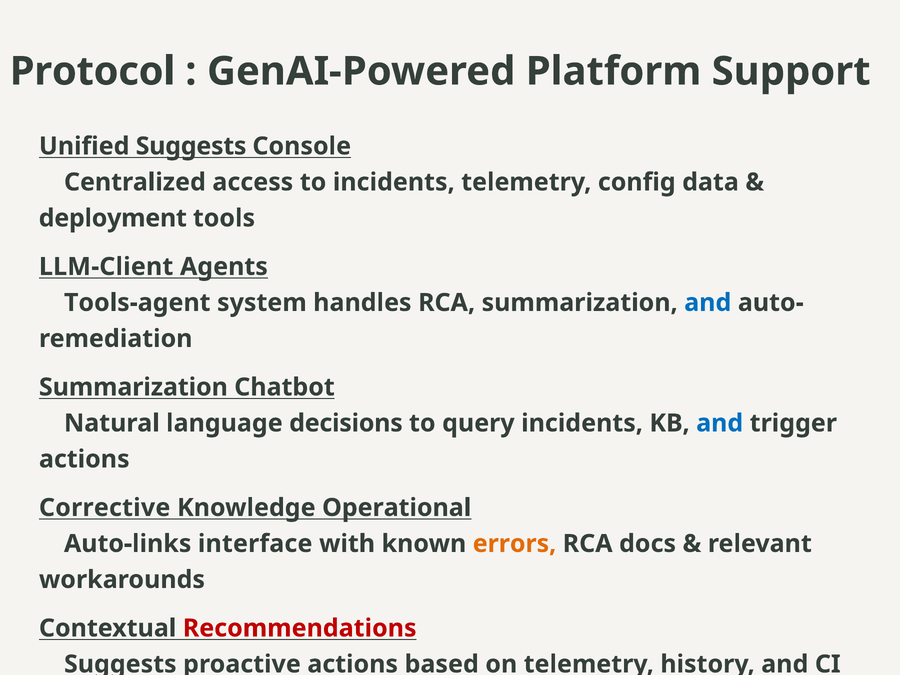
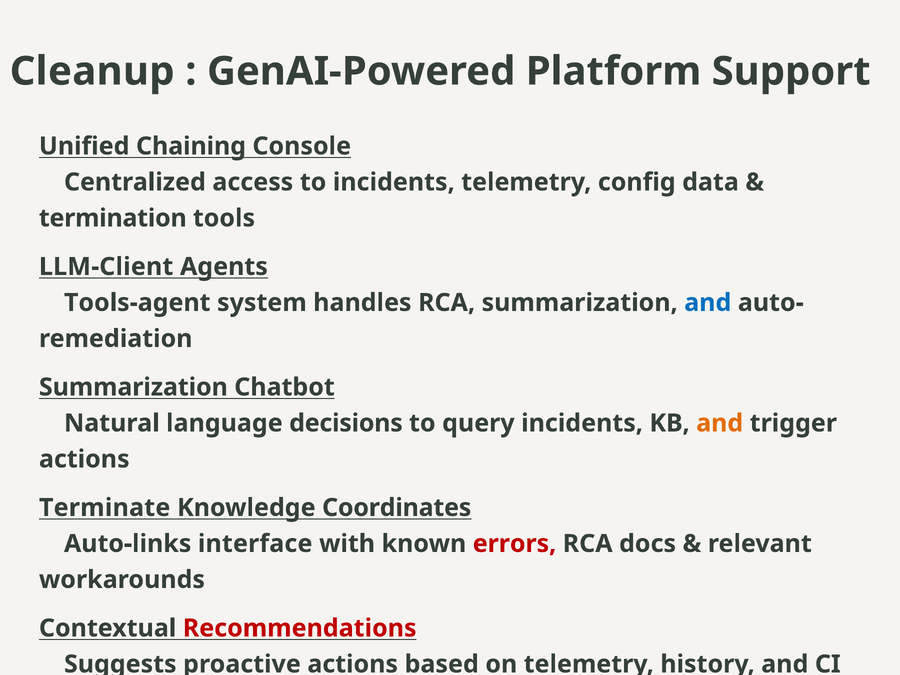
Protocol: Protocol -> Cleanup (92, 71)
Unified Suggests: Suggests -> Chaining (191, 146)
deployment: deployment -> termination (113, 218)
and colour: blue -> orange (720, 423)
Corrective: Corrective -> Terminate (105, 508)
Knowledge Operational: Operational -> Coordinates (397, 508)
errors colour: orange -> red (515, 544)
